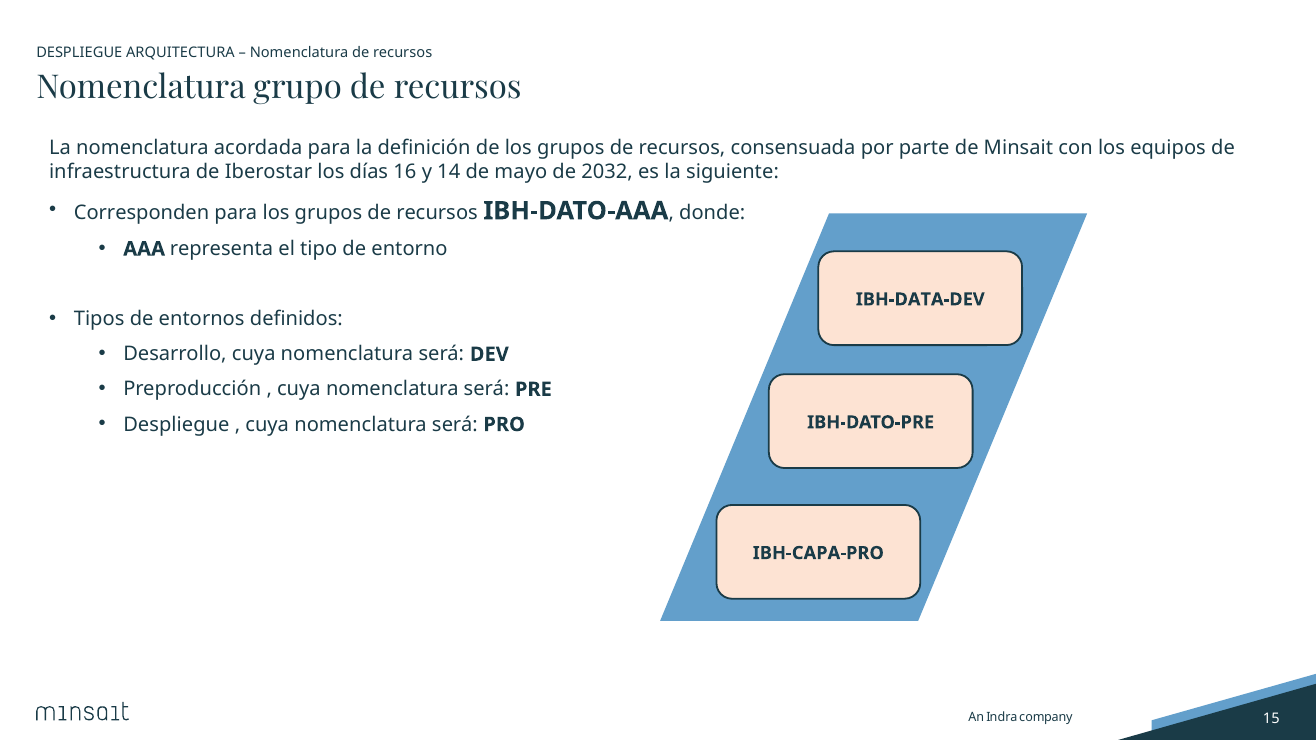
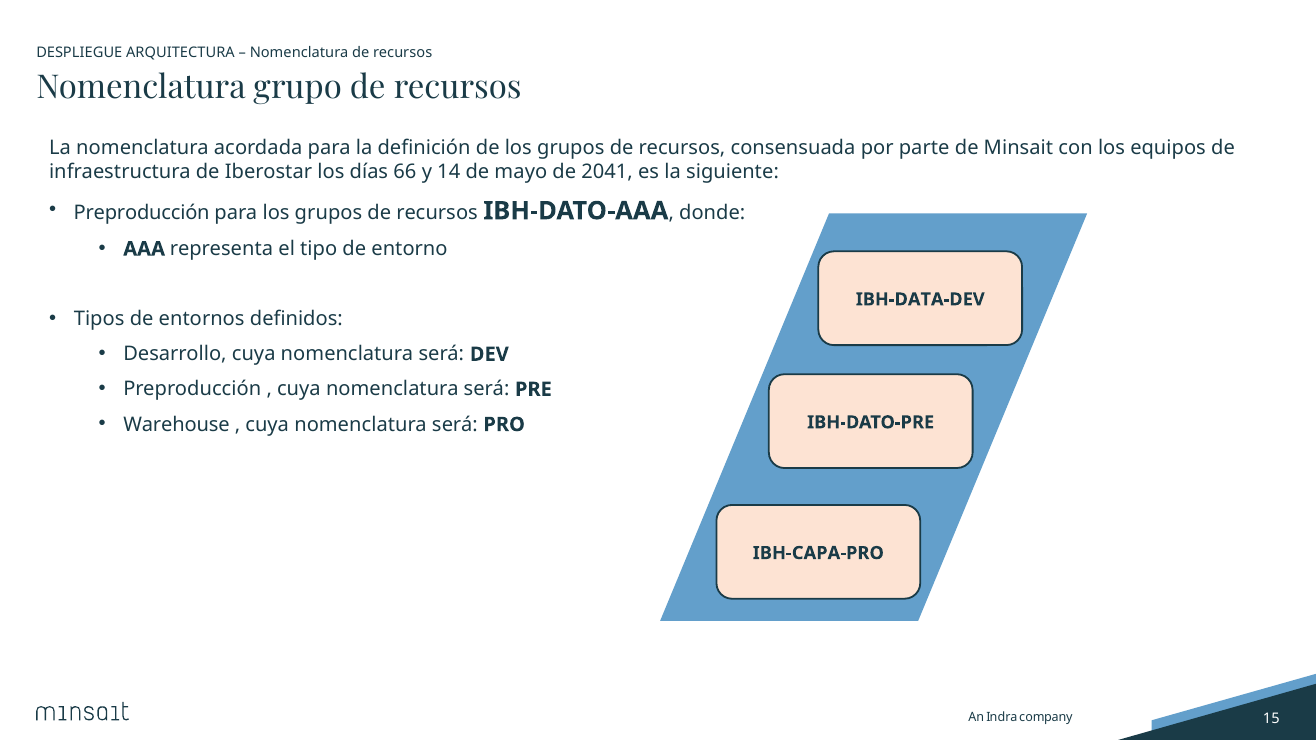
16: 16 -> 66 (405, 172)
2032: 2032 -> 2041 (607, 172)
Corresponden: Corresponden -> Preproducción (142, 213)
Despliegue: Despliegue -> Warehouse (176, 425)
